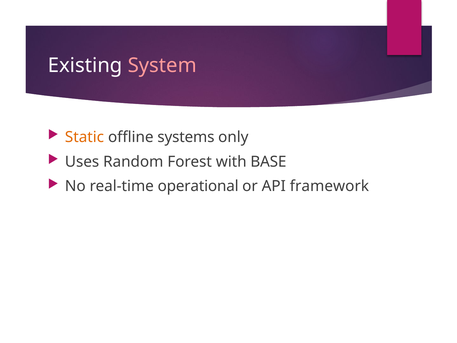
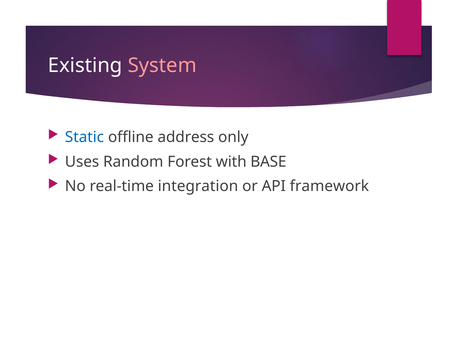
Static colour: orange -> blue (84, 137)
systems: systems -> address (186, 137)
operational: operational -> integration (198, 186)
